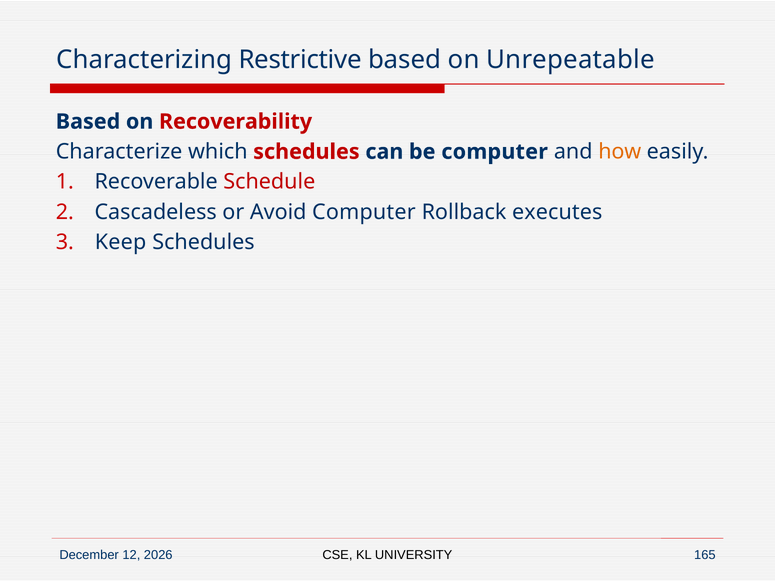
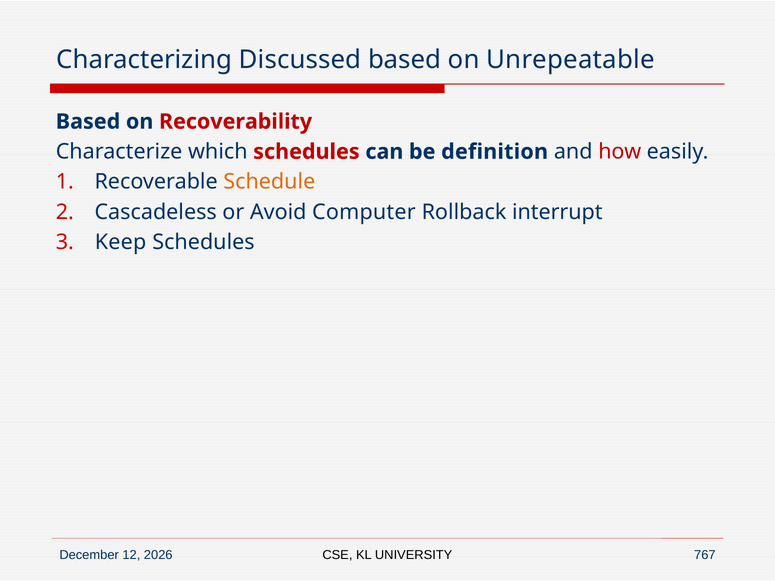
Restrictive: Restrictive -> Discussed (300, 60)
be computer: computer -> definition (495, 152)
how colour: orange -> red (620, 152)
Schedule colour: red -> orange (269, 182)
executes: executes -> interrupt (557, 212)
165: 165 -> 767 (705, 555)
